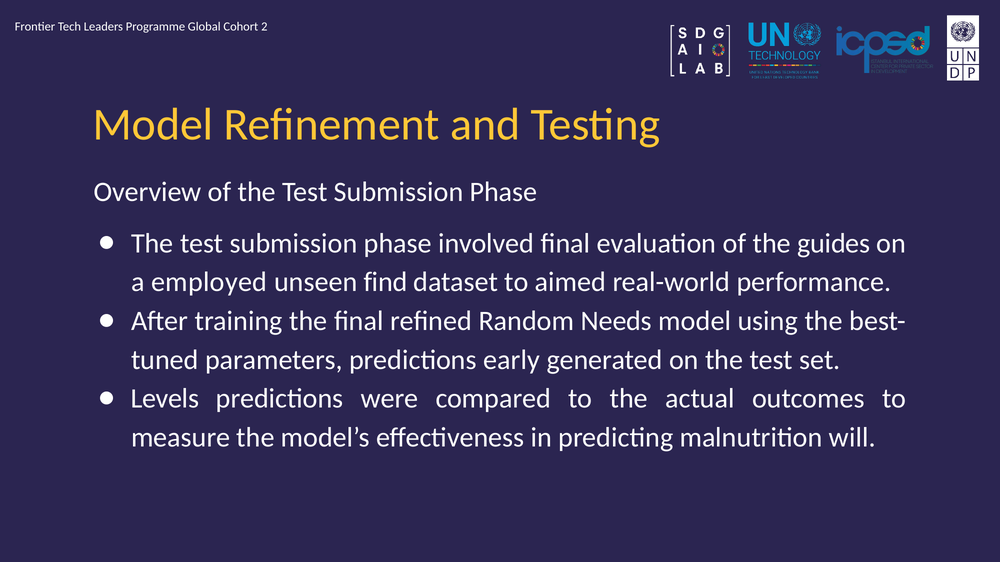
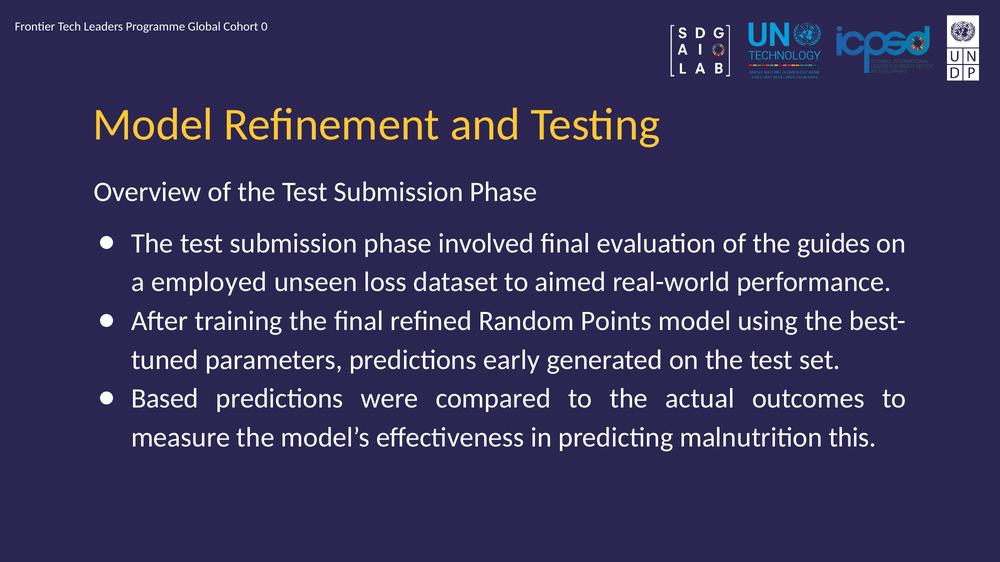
2: 2 -> 0 (264, 27)
find: find -> loss (385, 282)
Needs: Needs -> Points (616, 321)
Levels: Levels -> Based (165, 399)
will: will -> this (852, 438)
